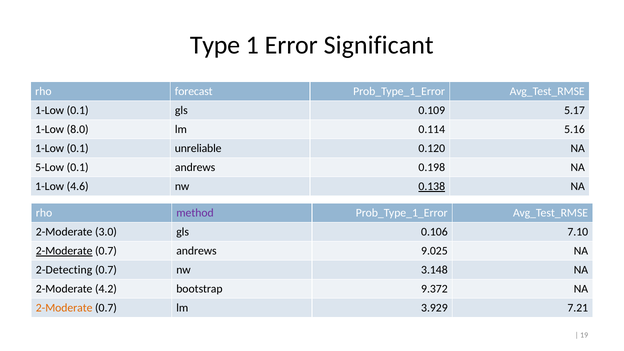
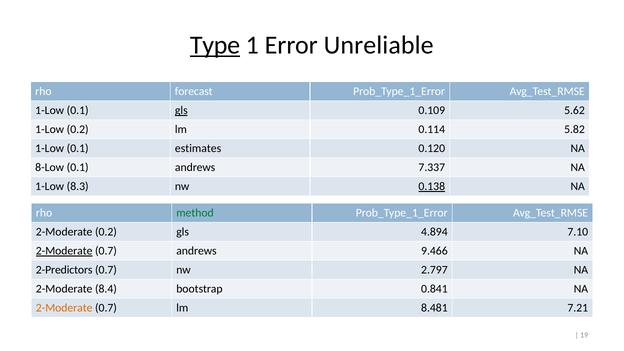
Type underline: none -> present (215, 45)
Significant: Significant -> Unreliable (379, 45)
gls underline: none -> present (181, 111)
5.17: 5.17 -> 5.62 (574, 111)
1-Low 8.0: 8.0 -> 0.2 (78, 129)
5.16: 5.16 -> 5.82 (574, 129)
unreliable: unreliable -> estimates (198, 148)
5-Low: 5-Low -> 8-Low (50, 167)
0.198: 0.198 -> 7.337 (432, 167)
4.6: 4.6 -> 8.3 (78, 186)
method colour: purple -> green (195, 213)
2-Moderate 3.0: 3.0 -> 0.2 (106, 232)
0.106: 0.106 -> 4.894 (434, 232)
9.025: 9.025 -> 9.466 (434, 251)
2-Detecting: 2-Detecting -> 2-Predictors (64, 270)
3.148: 3.148 -> 2.797 (434, 270)
4.2: 4.2 -> 8.4 (106, 289)
9.372: 9.372 -> 0.841 (434, 289)
3.929: 3.929 -> 8.481 (434, 308)
